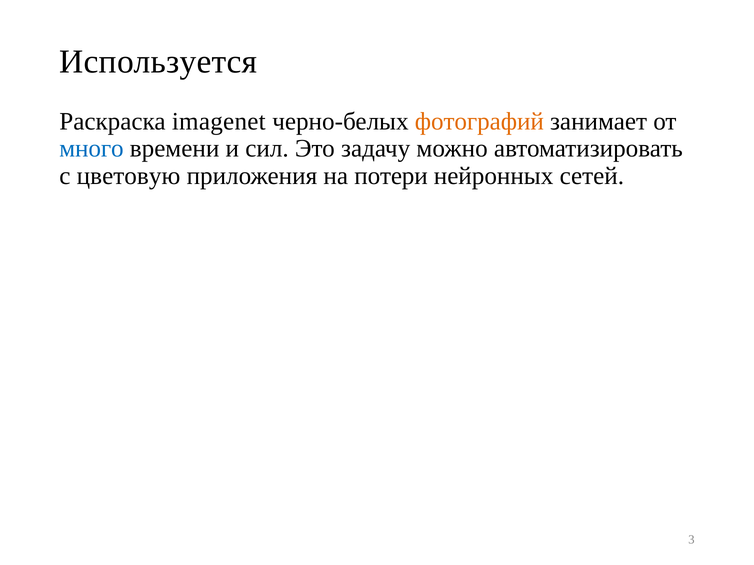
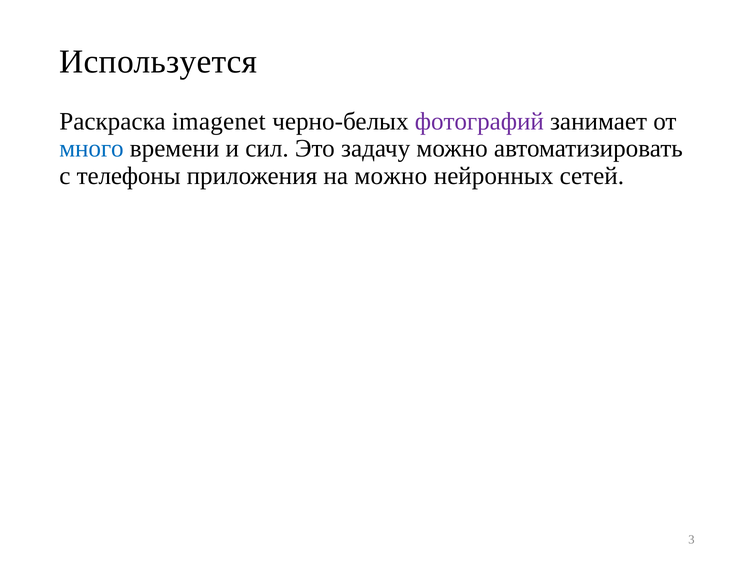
фотографий colour: orange -> purple (479, 122)
цветовую: цветовую -> телефоны (129, 176)
на потери: потери -> можно (391, 176)
